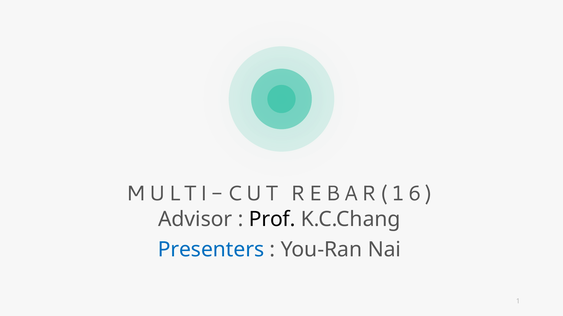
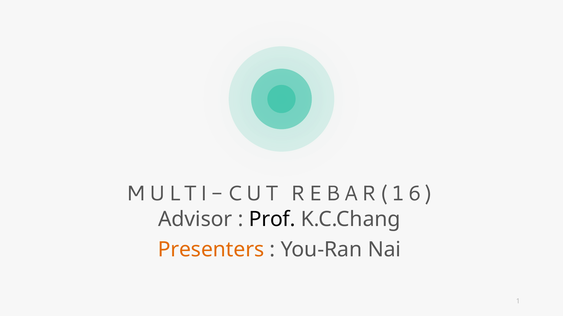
Presenters colour: blue -> orange (211, 250)
